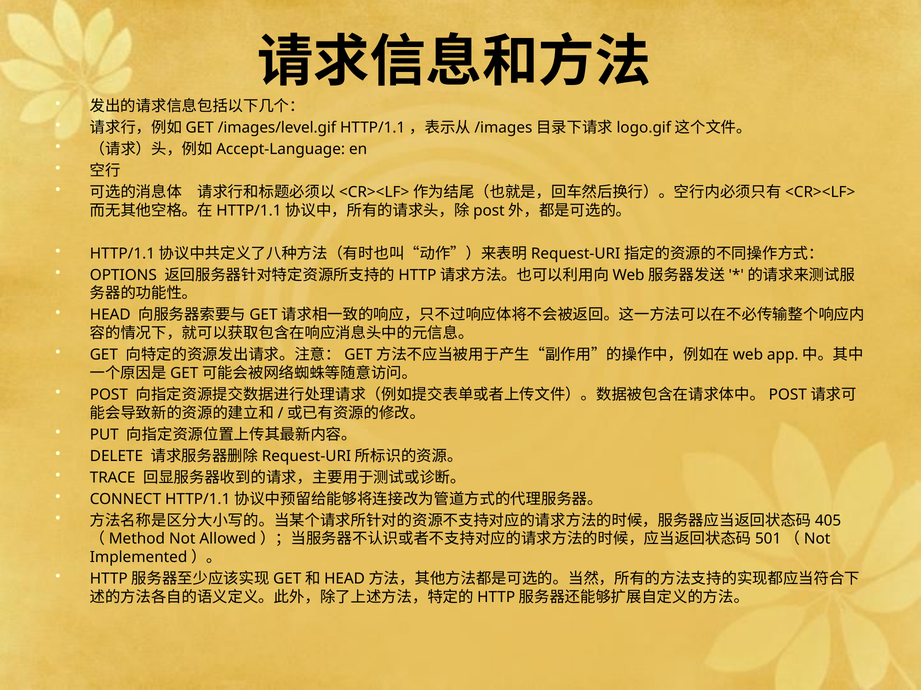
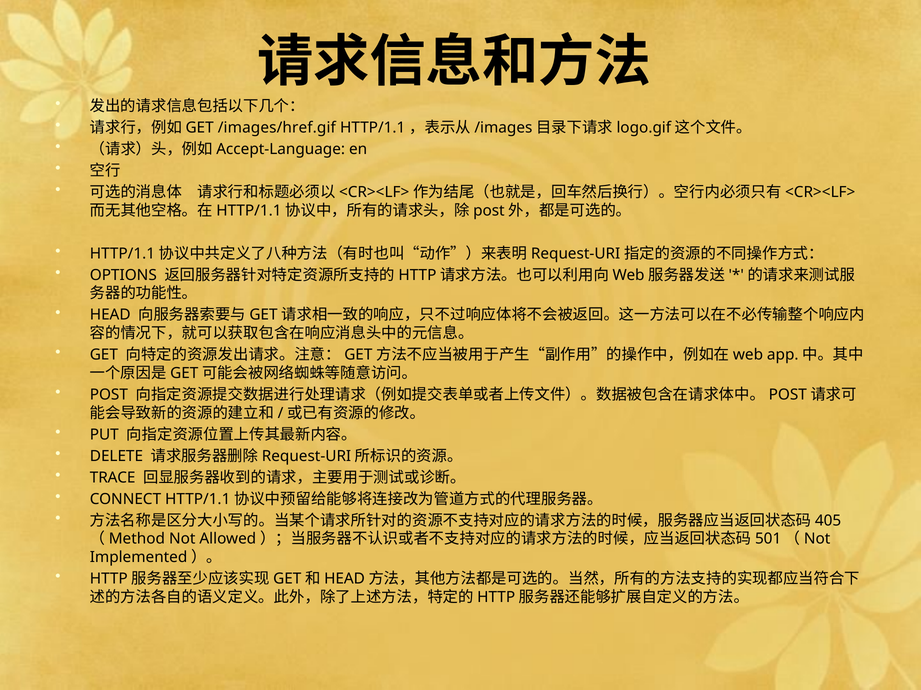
/images/level.gif: /images/level.gif -> /images/href.gif (277, 128)
